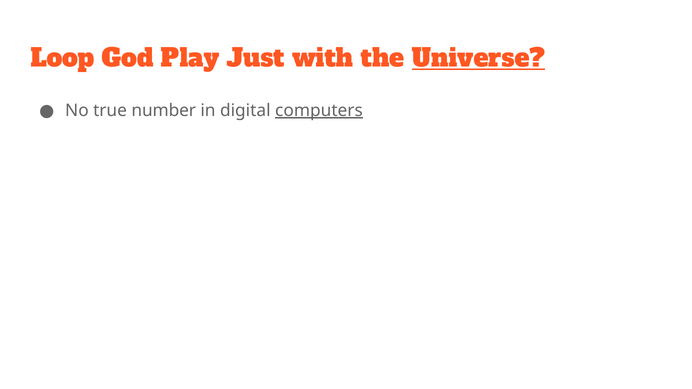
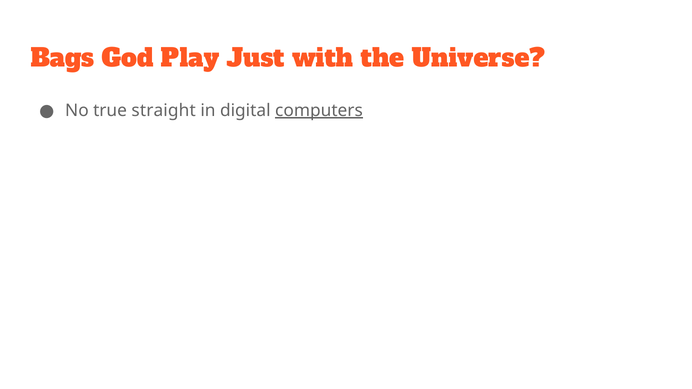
Loop: Loop -> Bags (62, 58)
Universe underline: present -> none (478, 58)
number: number -> straight (164, 110)
